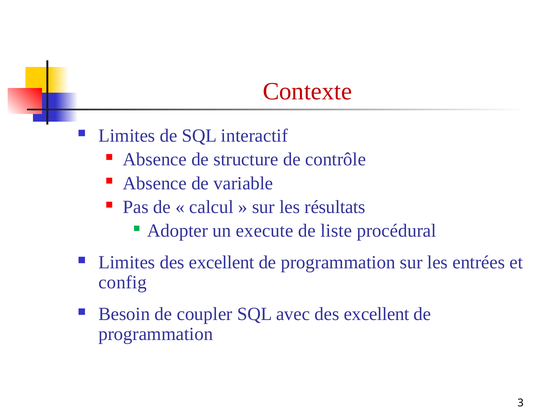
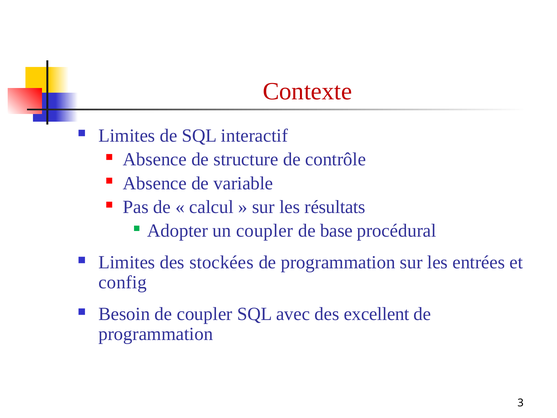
un execute: execute -> coupler (265, 231)
liste: liste -> base (336, 231)
Limites des excellent: excellent -> stockées (221, 262)
